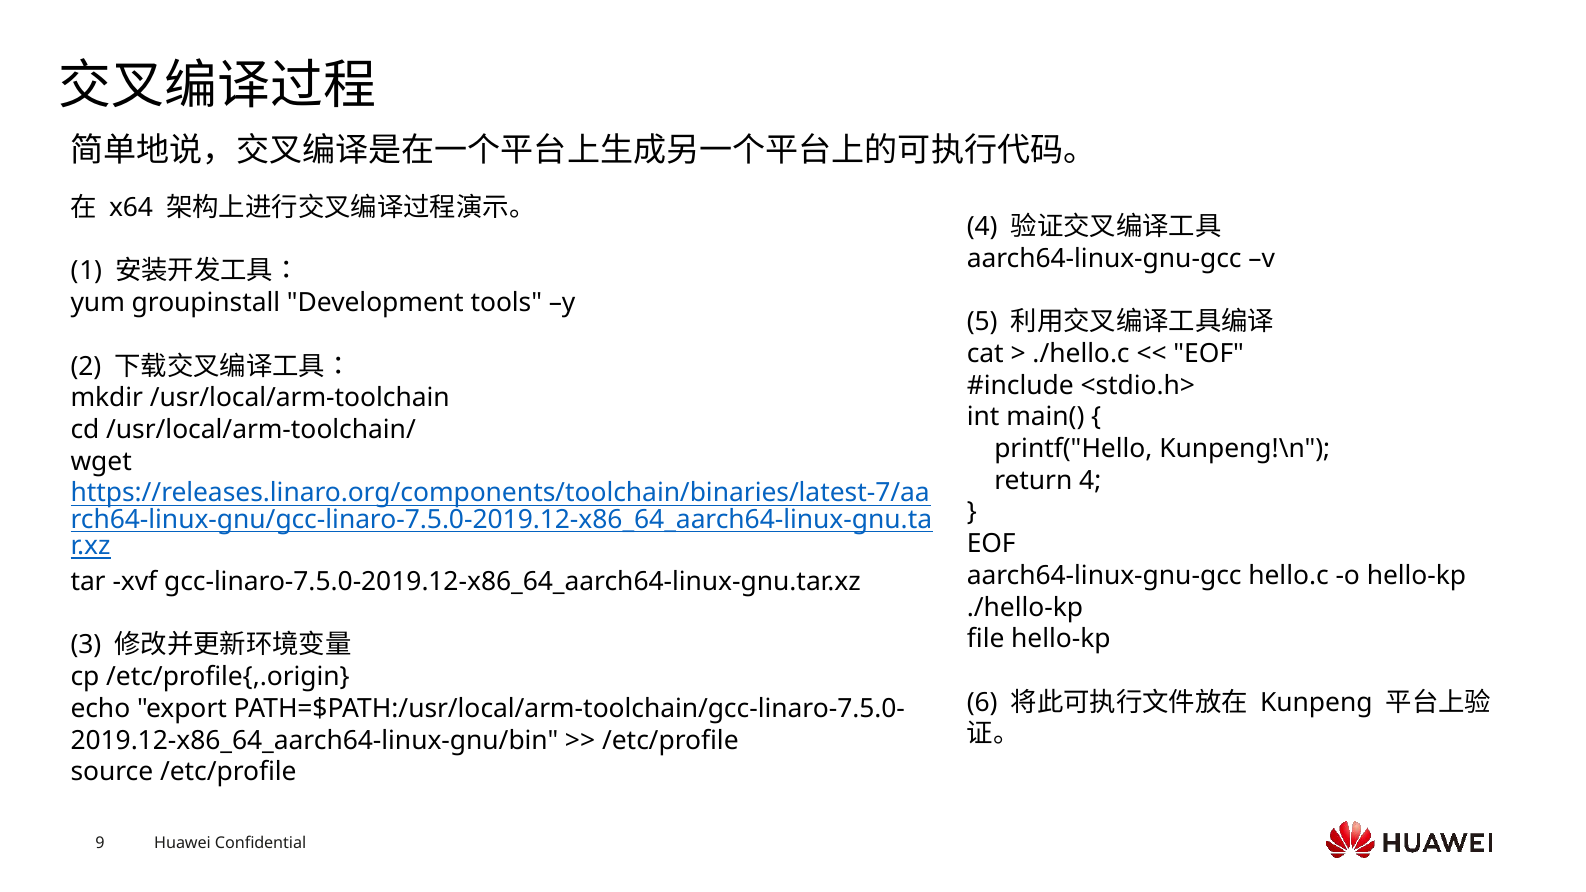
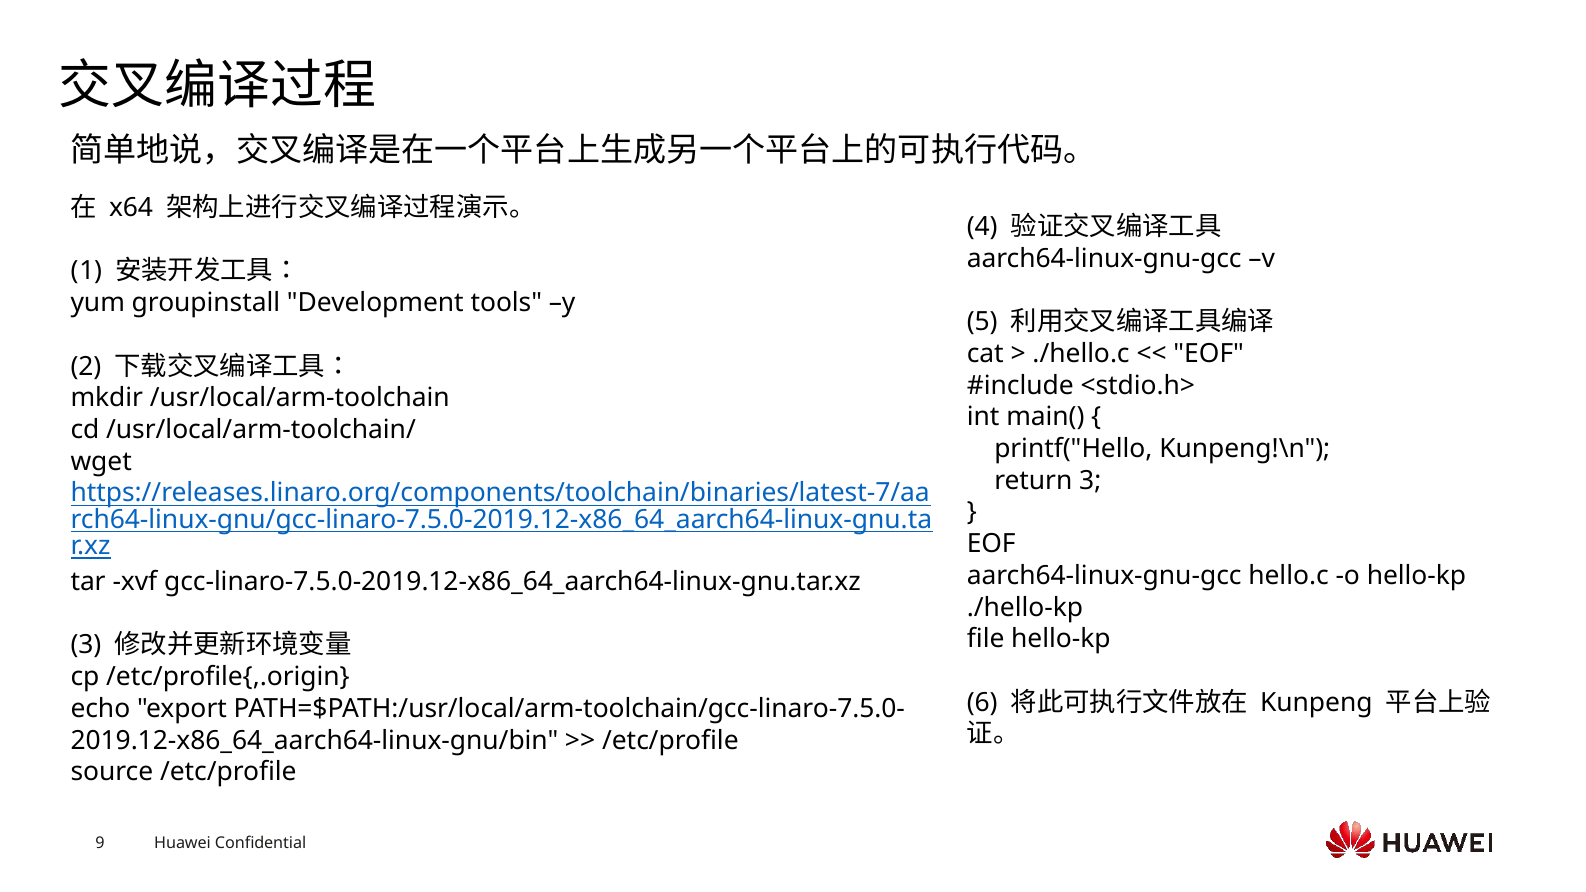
return 4: 4 -> 3 (1090, 481)
